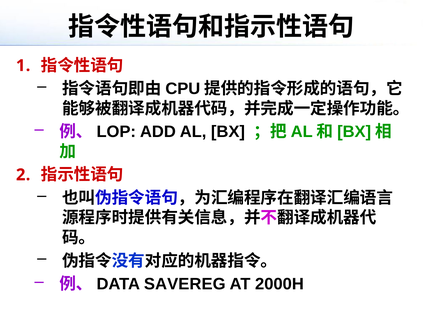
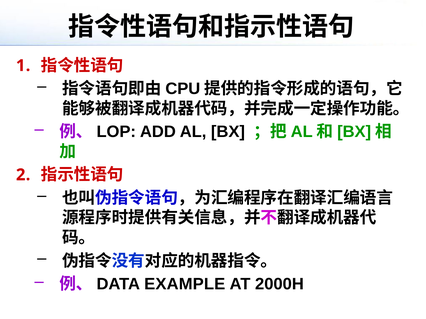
SAVEREG: SAVEREG -> EXAMPLE (185, 284)
